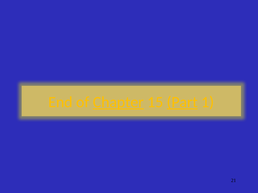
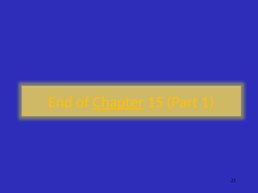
Part underline: present -> none (182, 102)
